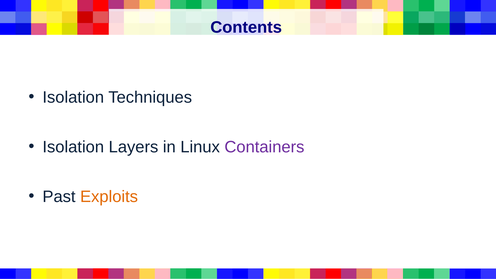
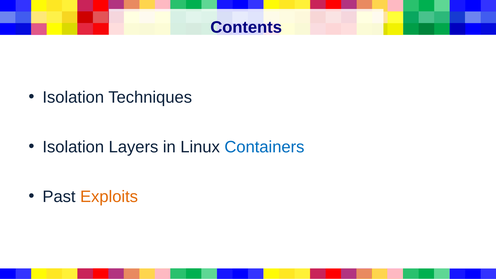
Containers colour: purple -> blue (264, 147)
